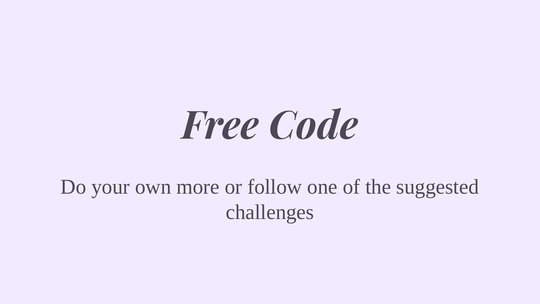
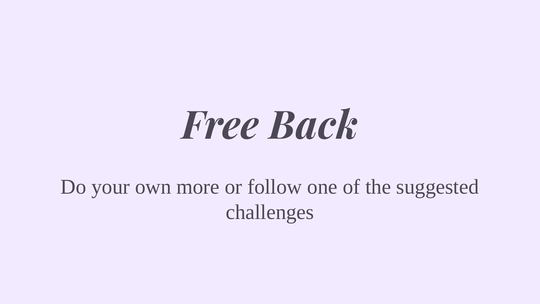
Code: Code -> Back (313, 126)
